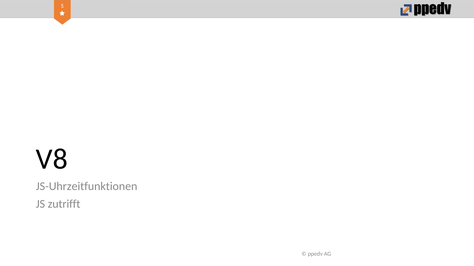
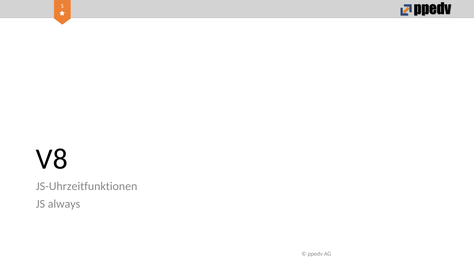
zutrifft: zutrifft -> always (64, 204)
